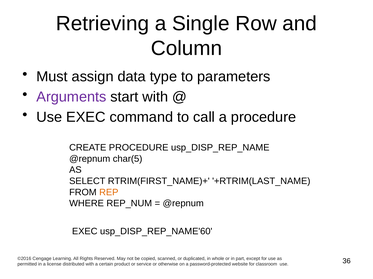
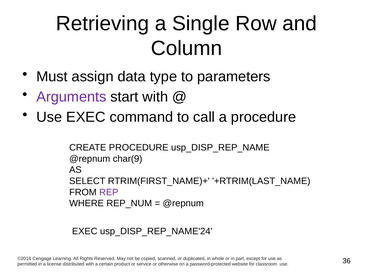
char(5: char(5 -> char(9 (128, 159)
REP colour: orange -> purple (109, 193)
usp_DISP_REP_NAME'60: usp_DISP_REP_NAME'60 -> usp_DISP_REP_NAME'24 (156, 232)
